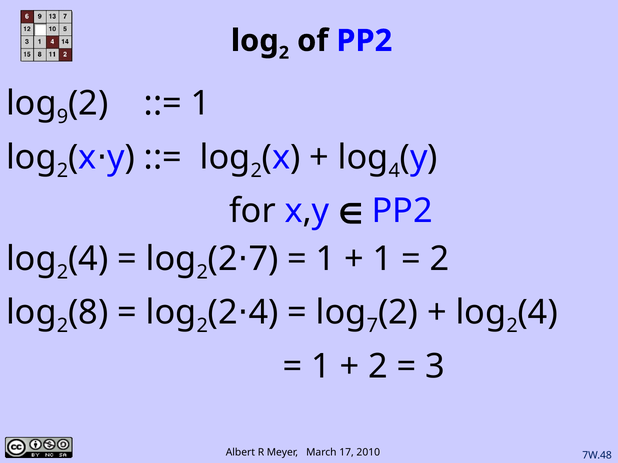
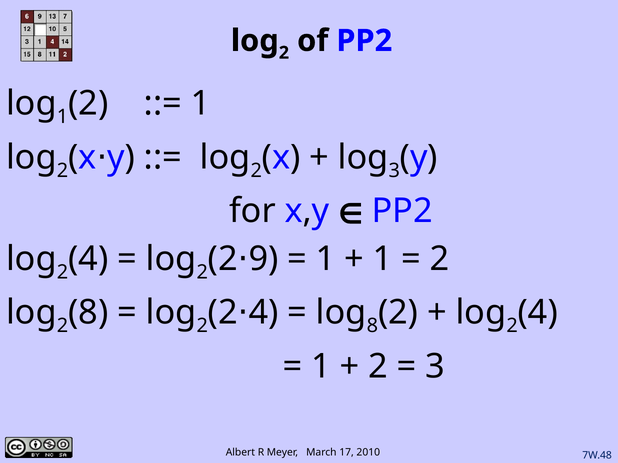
9: 9 -> 1 (63, 117)
4: 4 -> 3 (394, 171)
2 7: 7 -> 9 (264, 259)
7: 7 -> 8 (372, 326)
